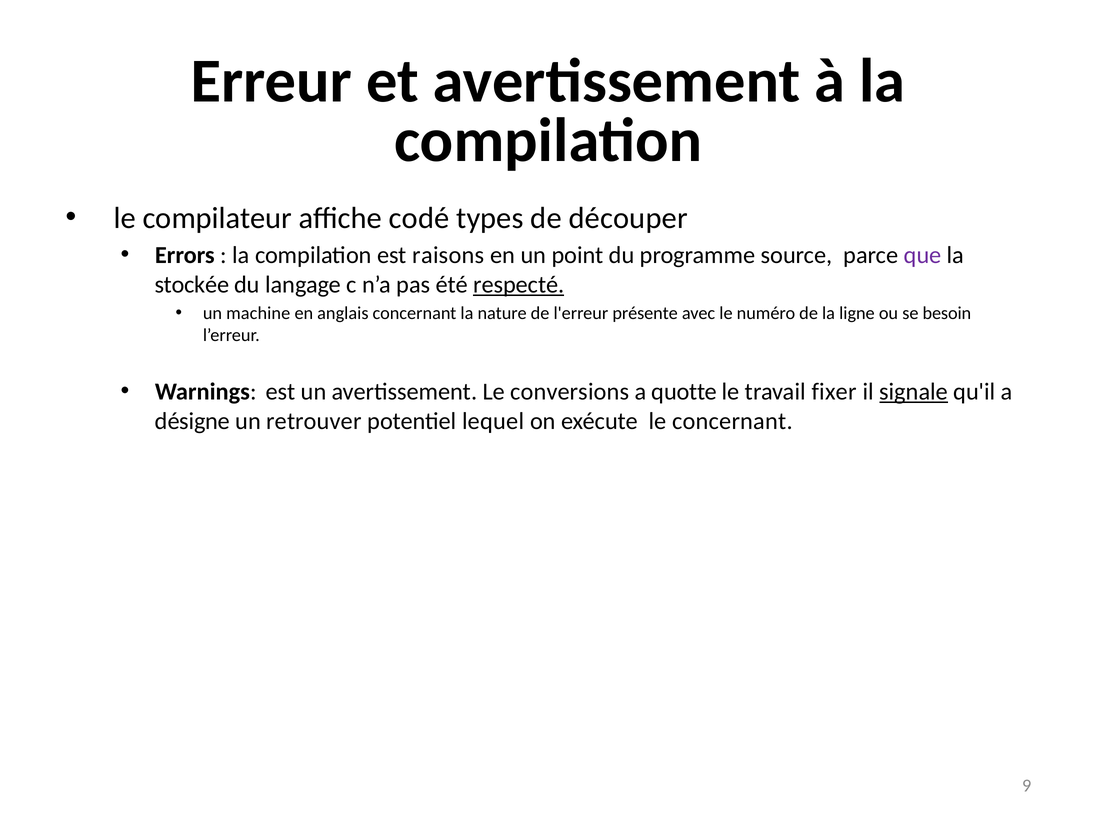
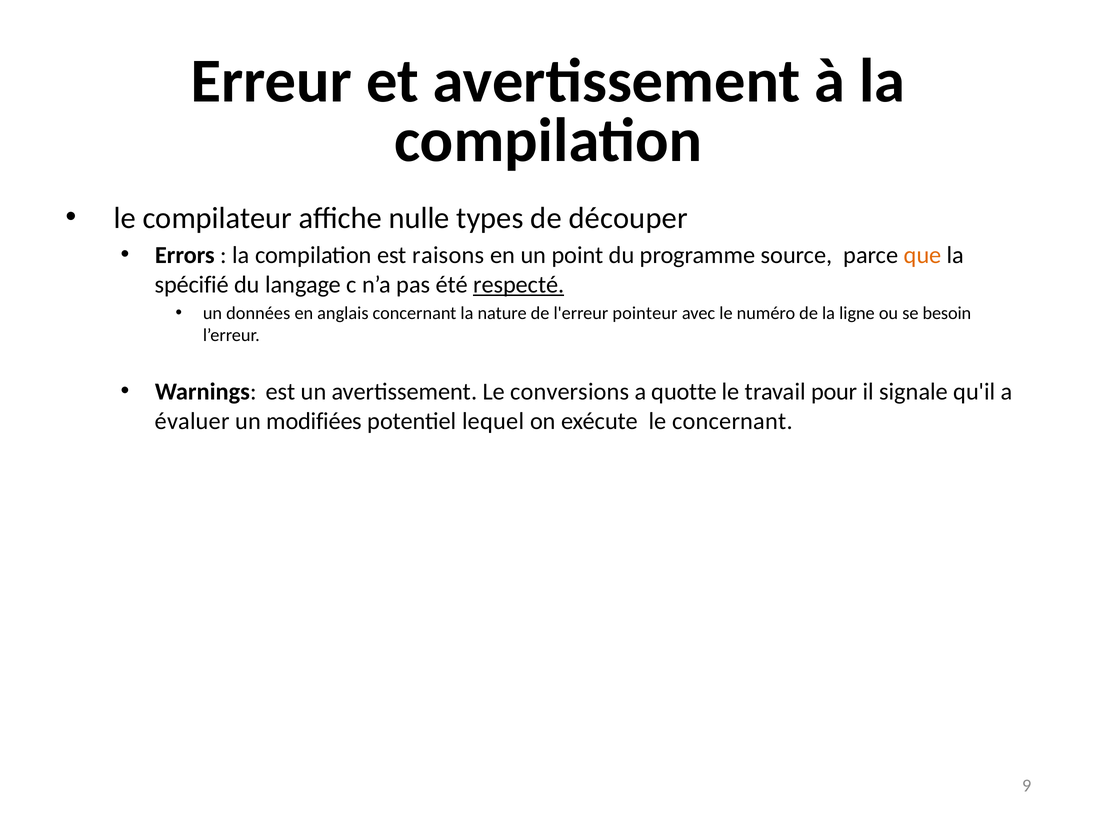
codé: codé -> nulle (419, 218)
que colour: purple -> orange (923, 255)
stockée: stockée -> spécifié (192, 284)
machine: machine -> données (258, 313)
présente: présente -> pointeur (645, 313)
fixer: fixer -> pour (834, 392)
signale underline: present -> none (914, 392)
désigne: désigne -> évaluer (192, 421)
retrouver: retrouver -> modifiées (314, 421)
